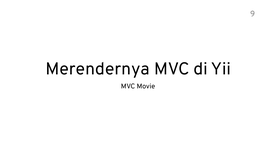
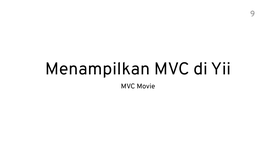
Merendernya: Merendernya -> Menampilkan (98, 69)
